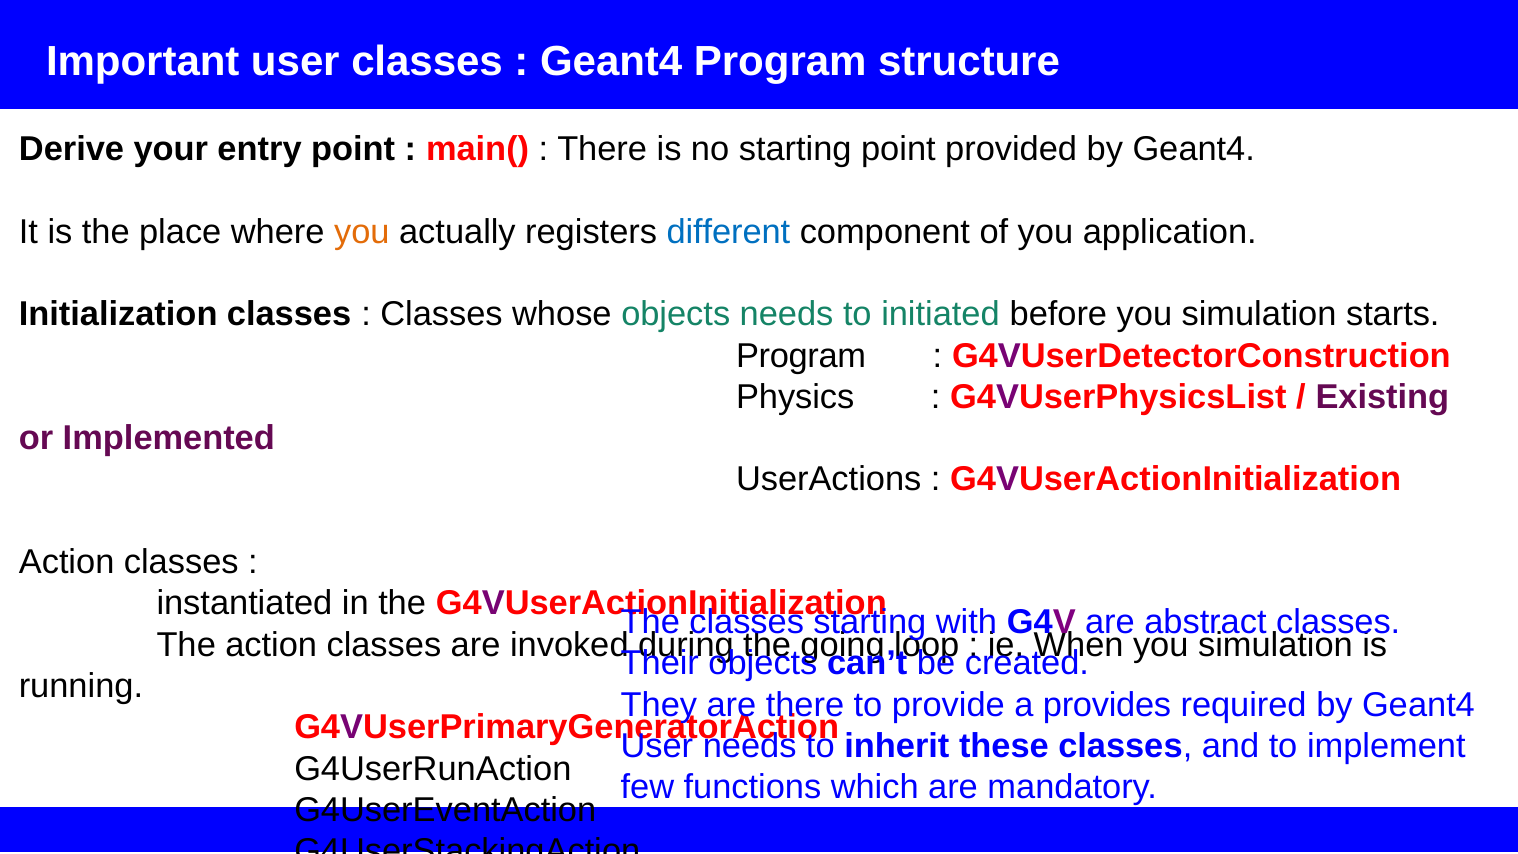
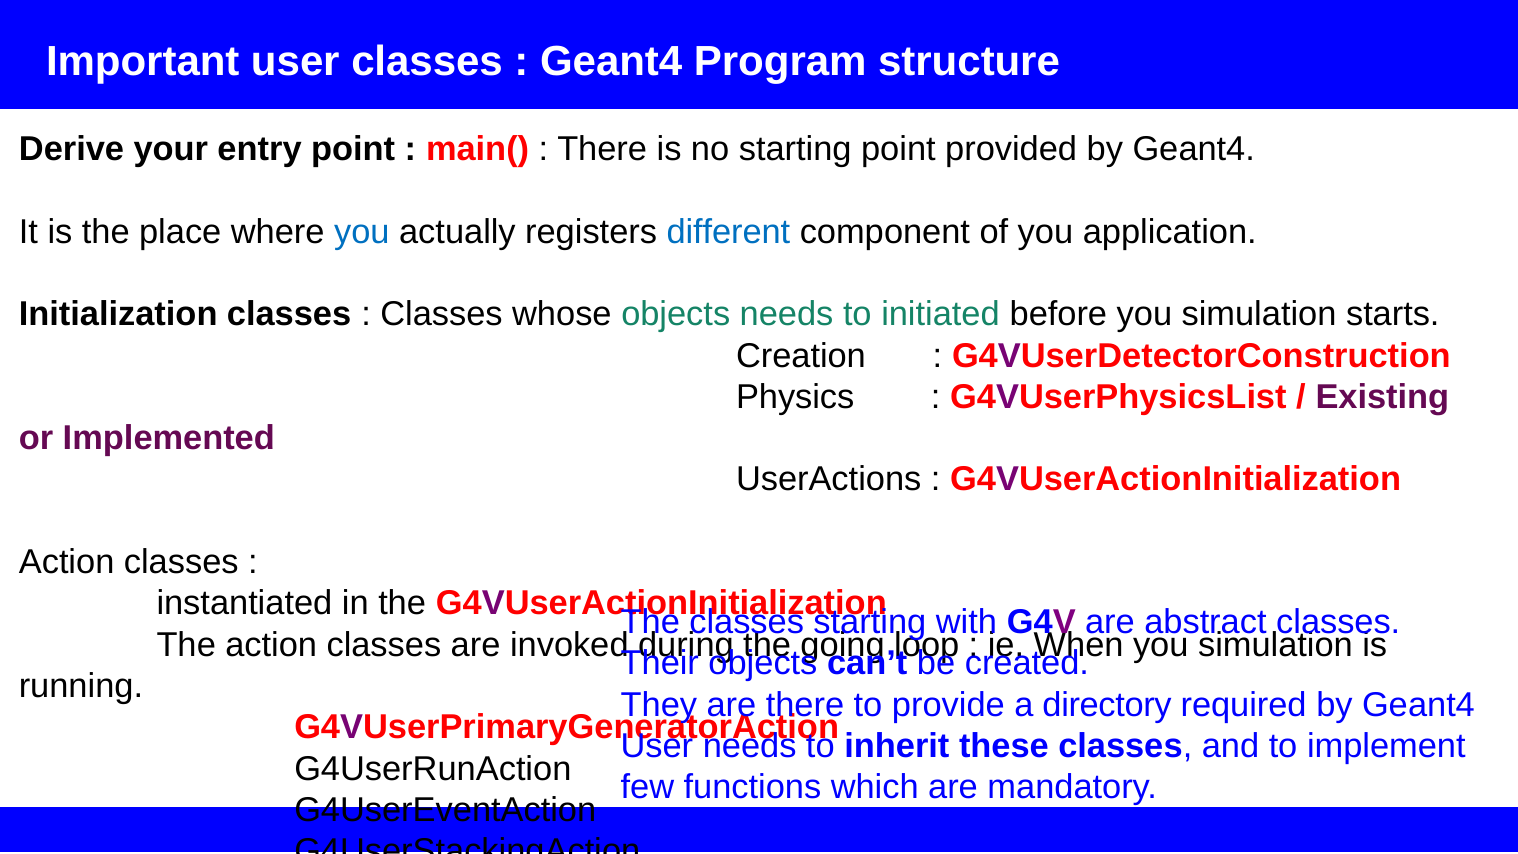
you colour: orange -> blue (362, 232)
Program: Program -> Creation (801, 356)
provides: provides -> directory (1107, 705)
